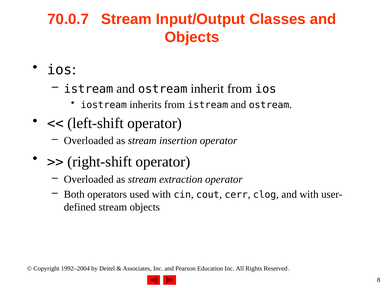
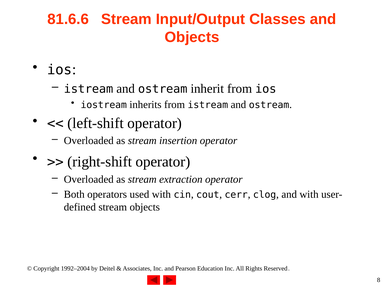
70.0.7: 70.0.7 -> 81.6.6 (68, 19)
